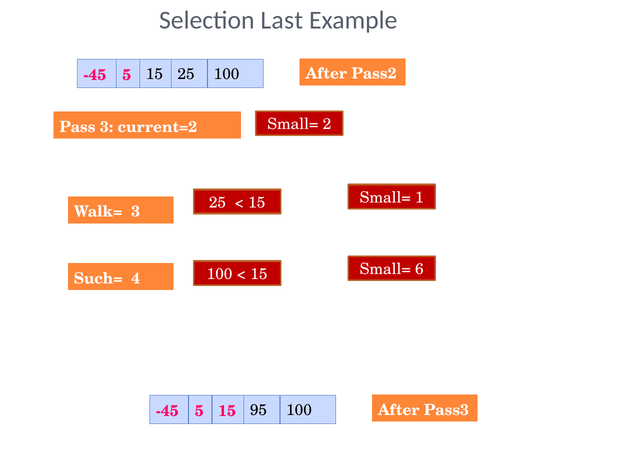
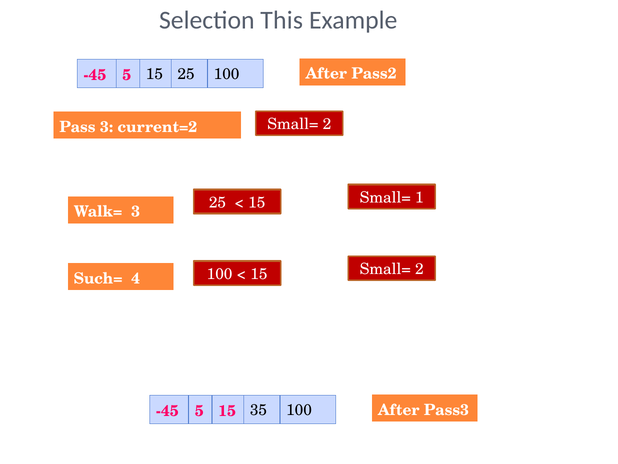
Last: Last -> This (282, 20)
15 Small= 6: 6 -> 2 (419, 269)
95: 95 -> 35 (258, 410)
